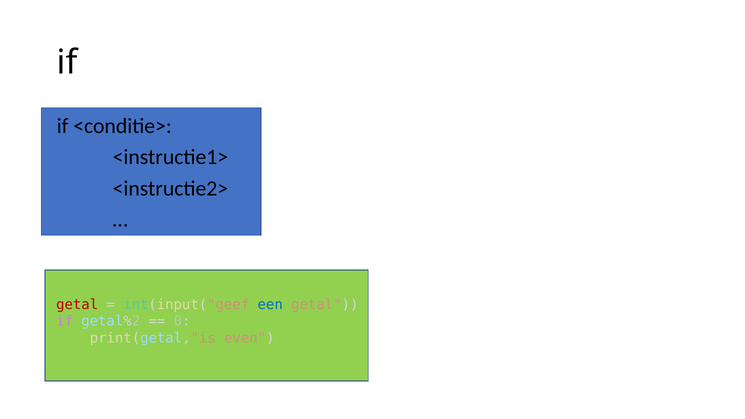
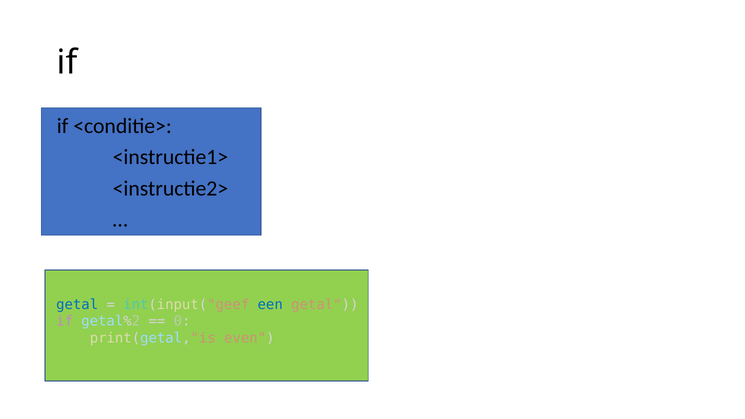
getal colour: red -> blue (77, 305)
